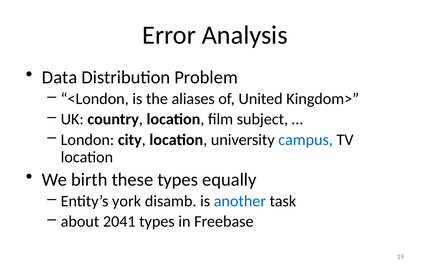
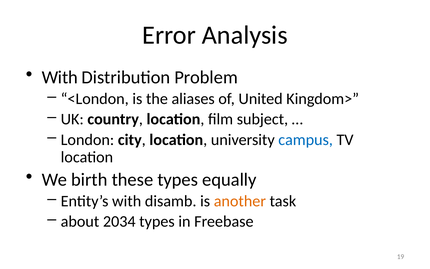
Data: Data -> With (60, 77)
Entity’s york: york -> with (127, 201)
another colour: blue -> orange (240, 201)
2041: 2041 -> 2034 (119, 221)
